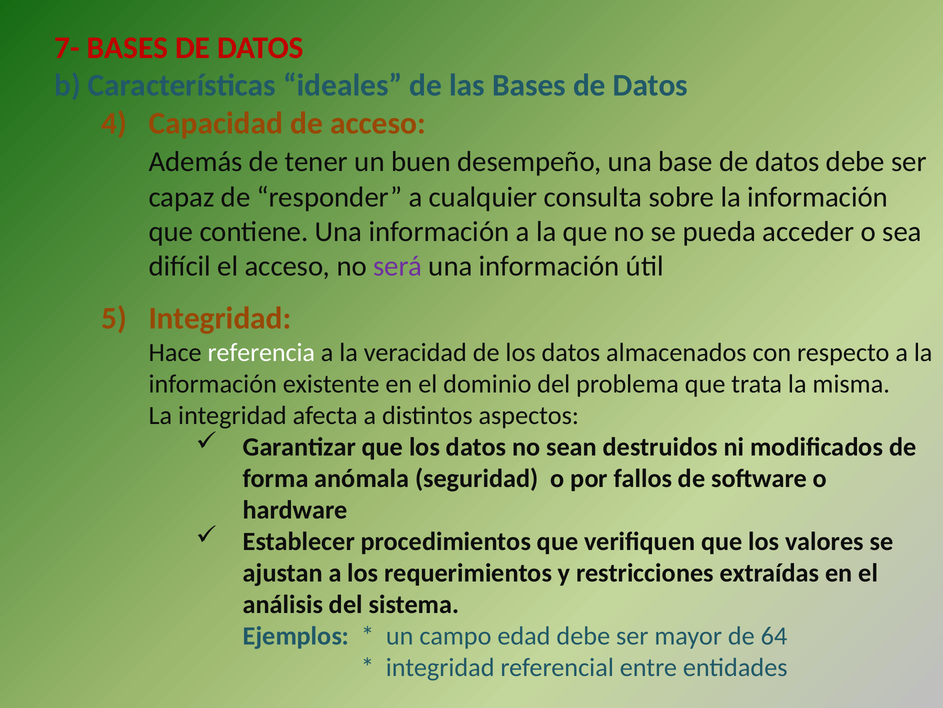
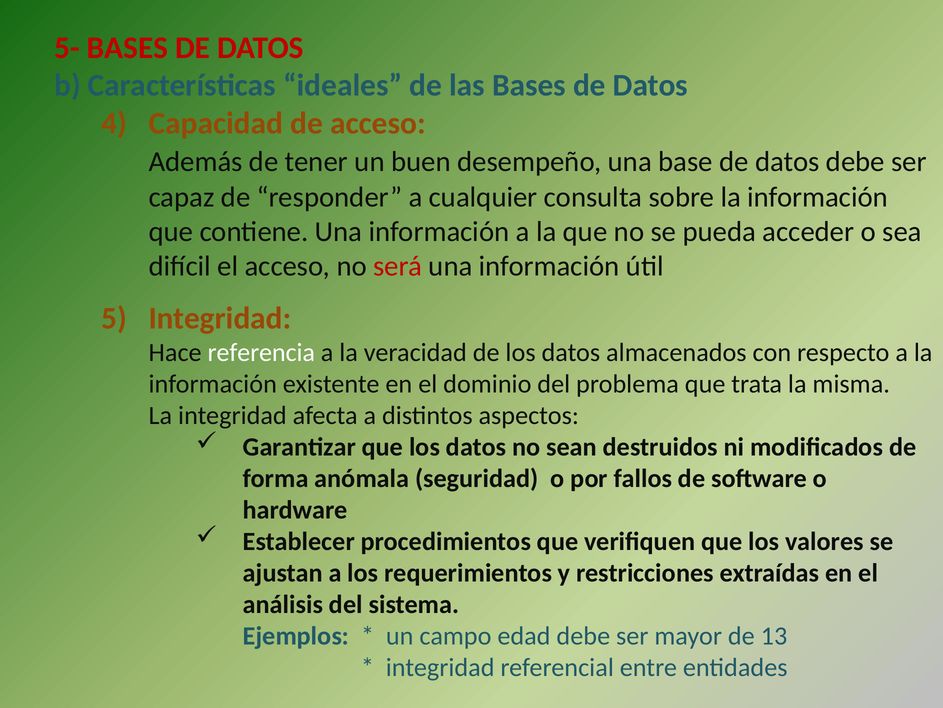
7-: 7- -> 5- (67, 48)
será colour: purple -> red (398, 266)
64: 64 -> 13 (774, 635)
